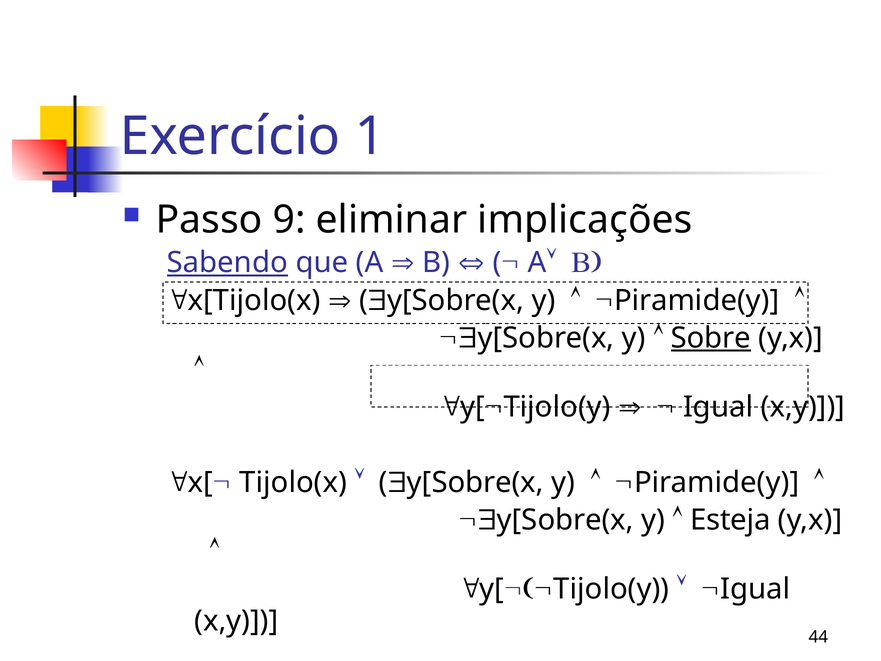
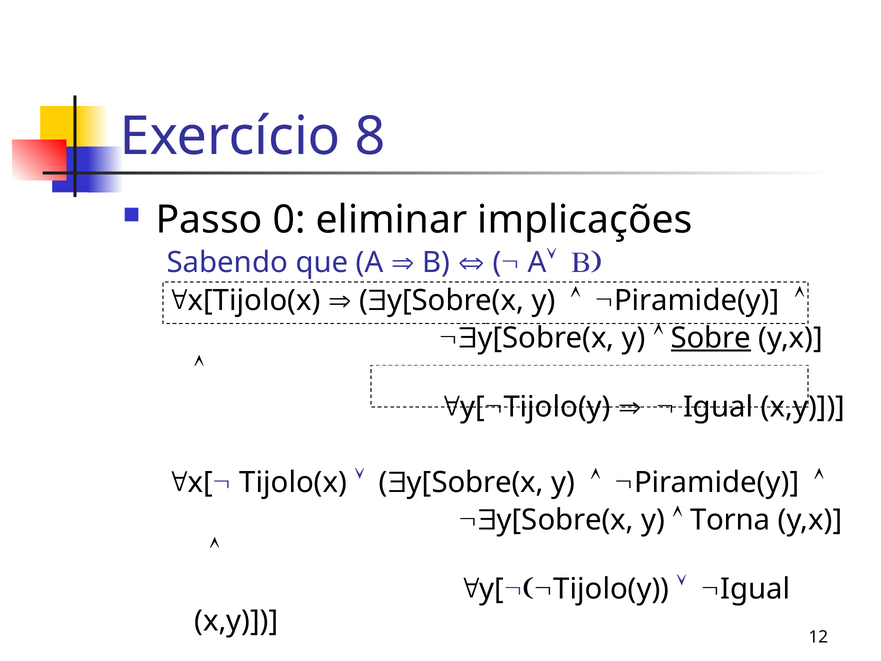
1: 1 -> 8 (370, 137)
9: 9 -> 0 (289, 220)
Sabendo underline: present -> none (227, 263)
Esteja: Esteja -> Torna (730, 520)
44: 44 -> 12 (818, 637)
